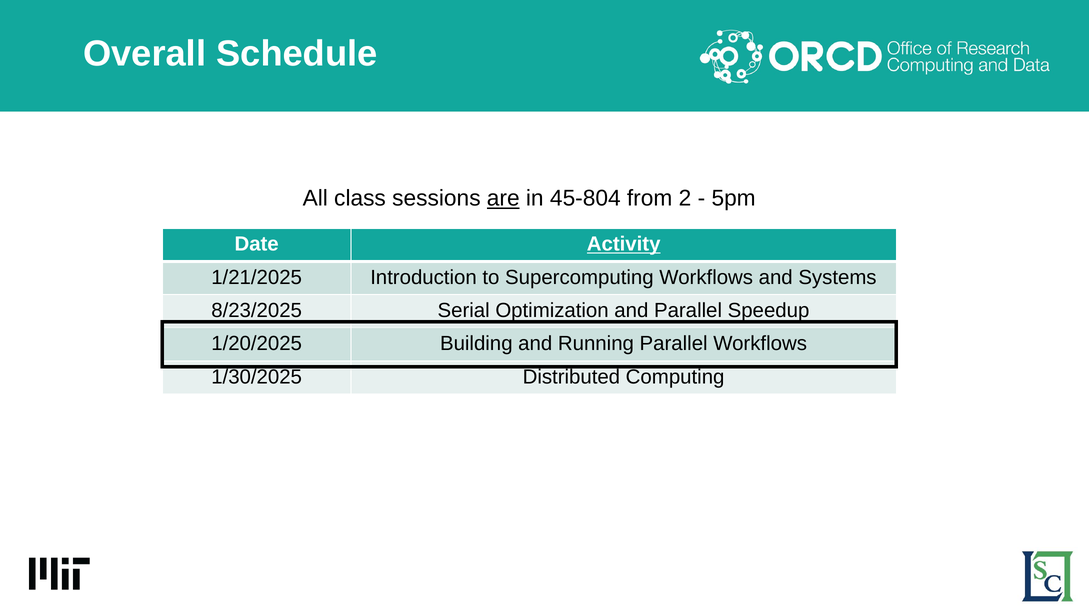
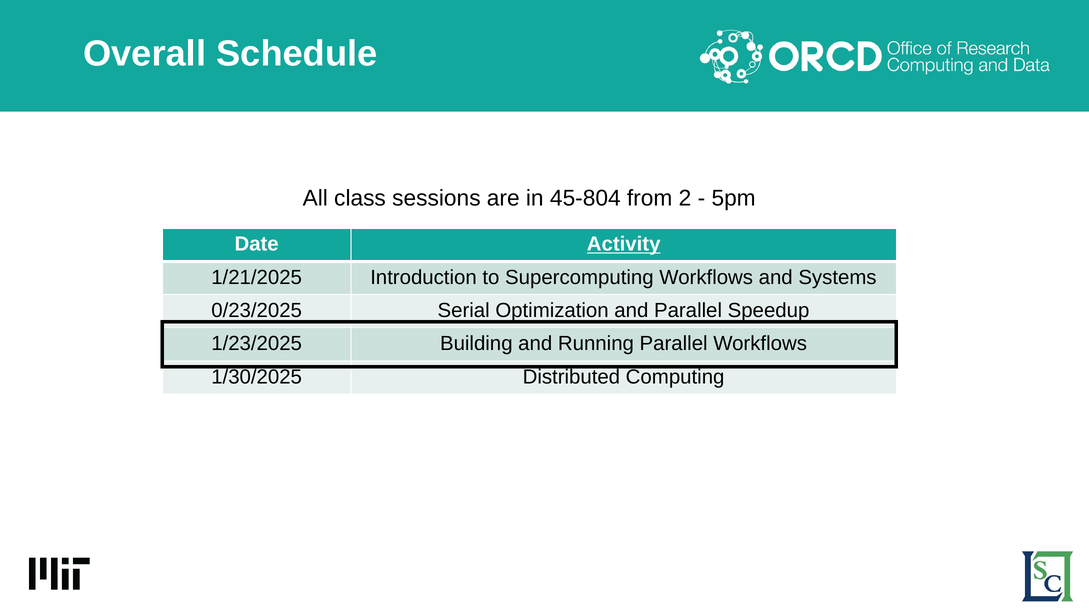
are underline: present -> none (503, 198)
8/23/2025: 8/23/2025 -> 0/23/2025 (257, 310)
1/20/2025: 1/20/2025 -> 1/23/2025 (257, 343)
